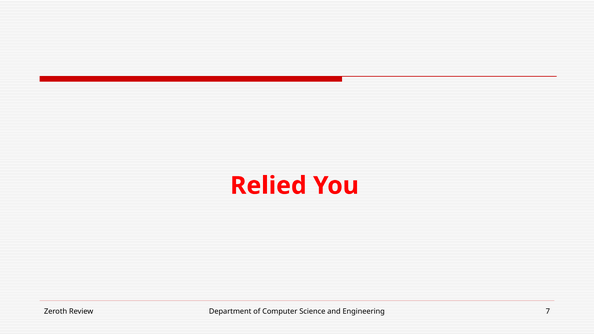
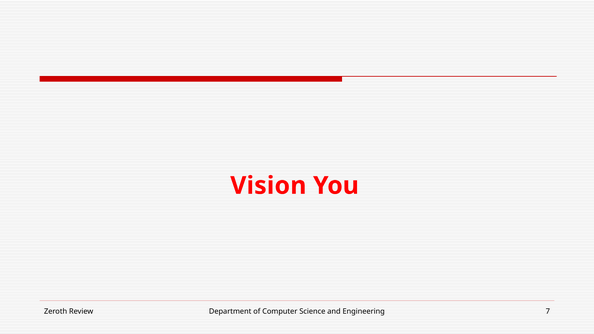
Relied: Relied -> Vision (268, 186)
